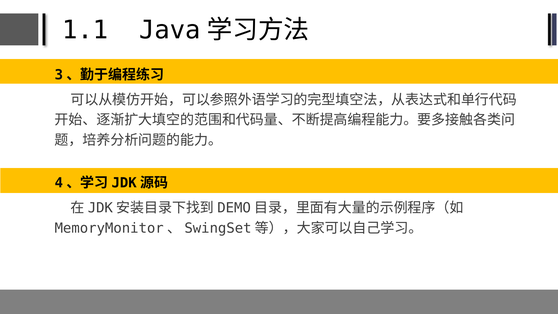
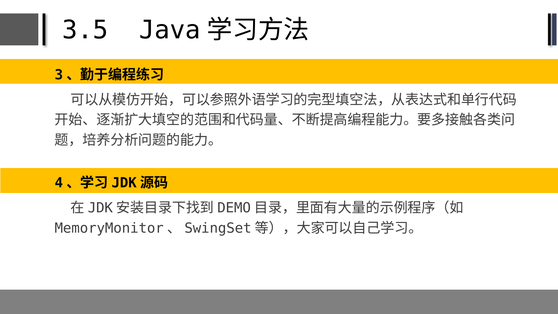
1.1: 1.1 -> 3.5 (85, 30)
